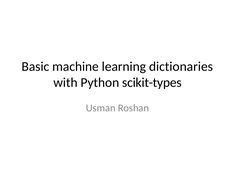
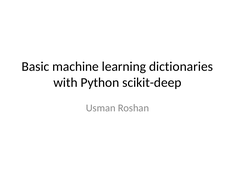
scikit-types: scikit-types -> scikit-deep (152, 83)
